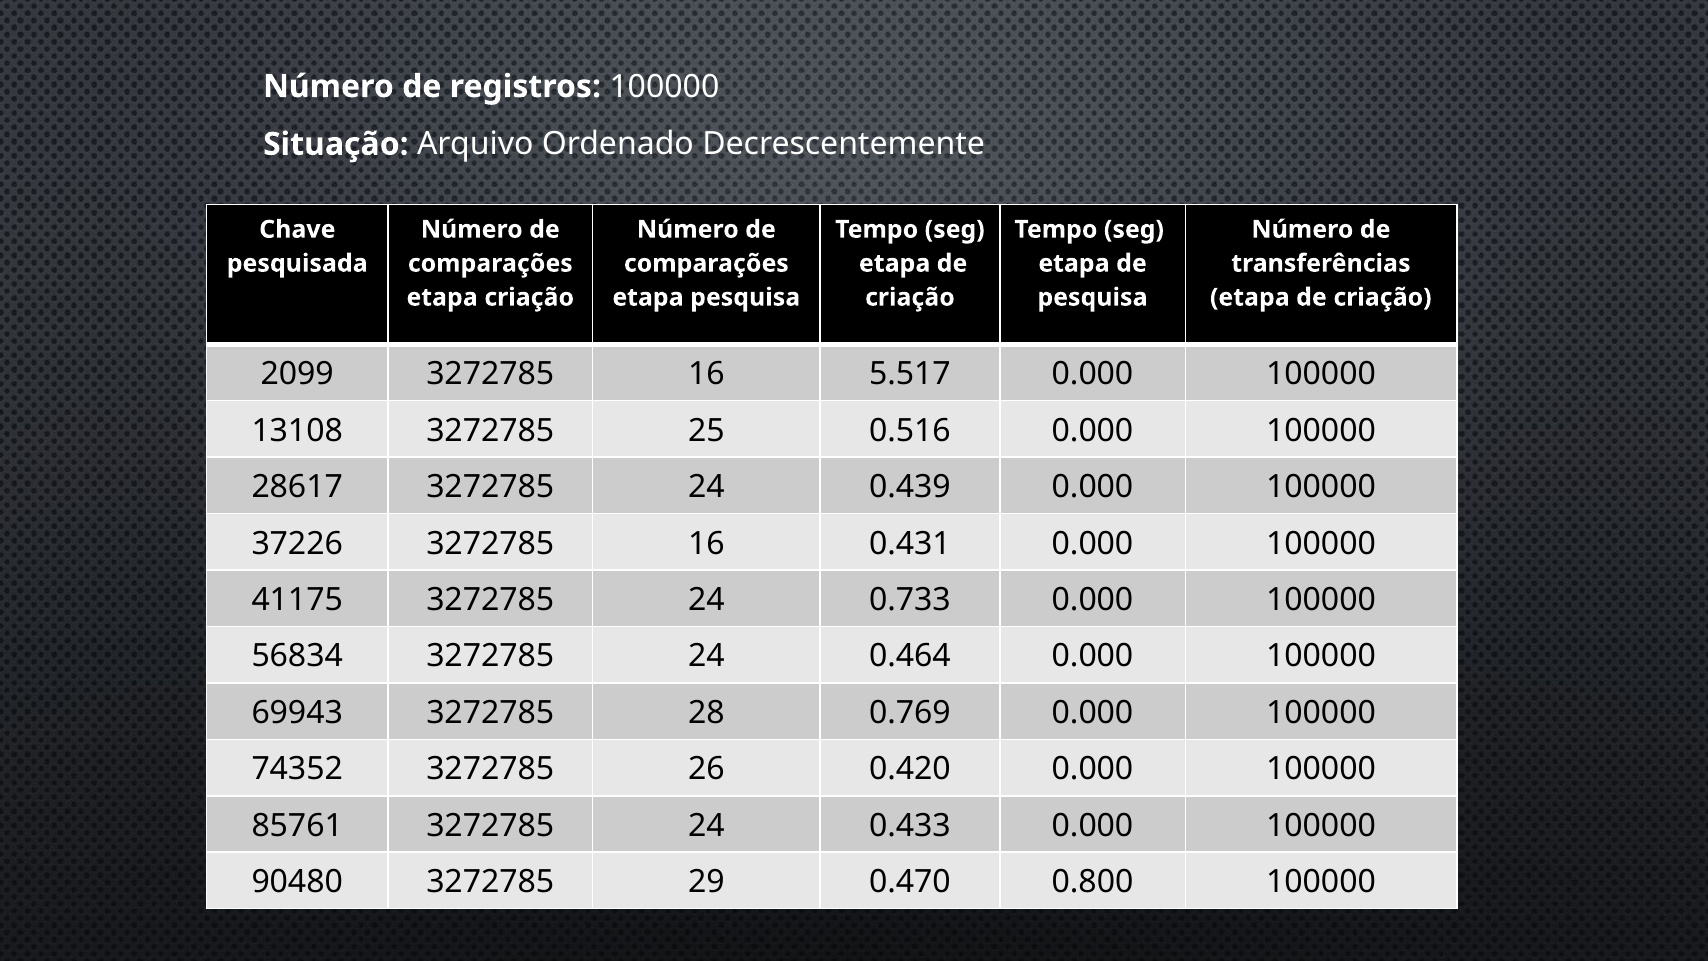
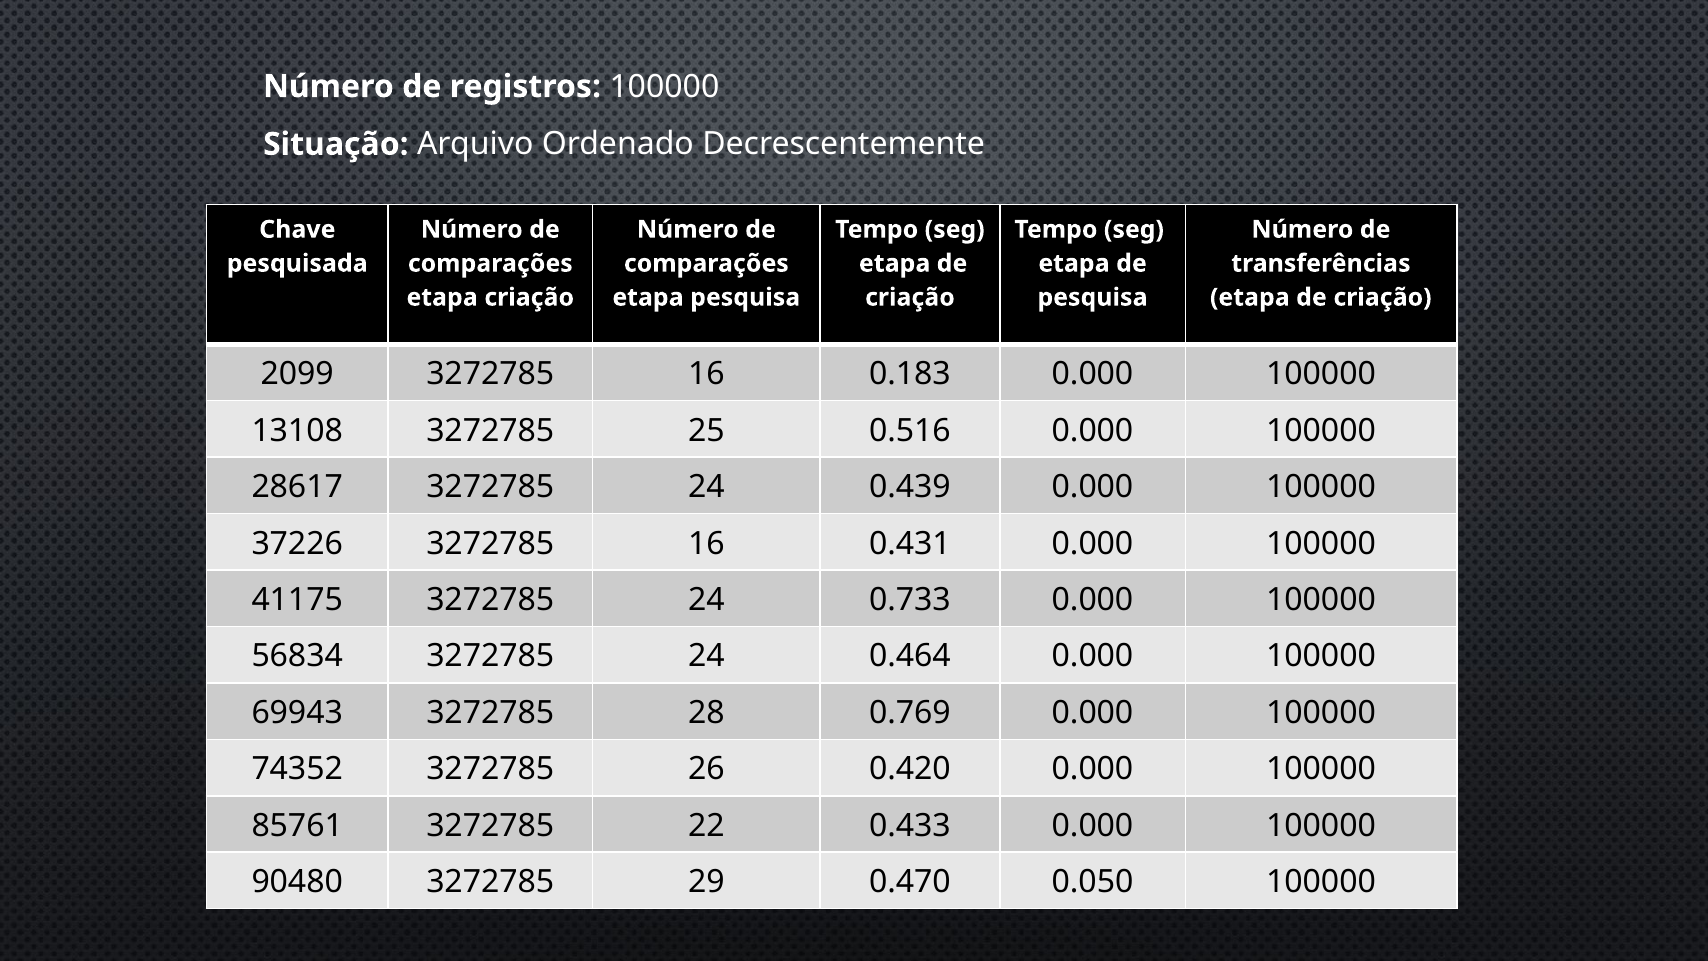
5.517: 5.517 -> 0.183 (910, 374)
85761 3272785 24: 24 -> 22 (706, 826)
0.800: 0.800 -> 0.050 (1093, 882)
